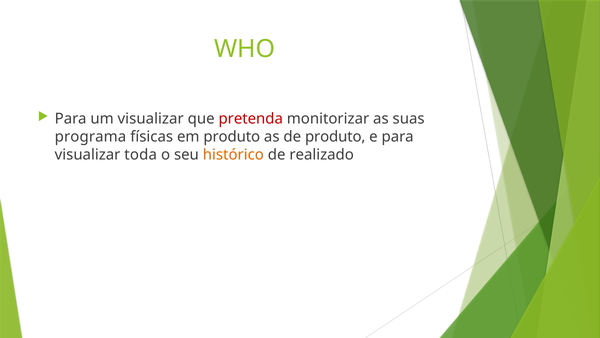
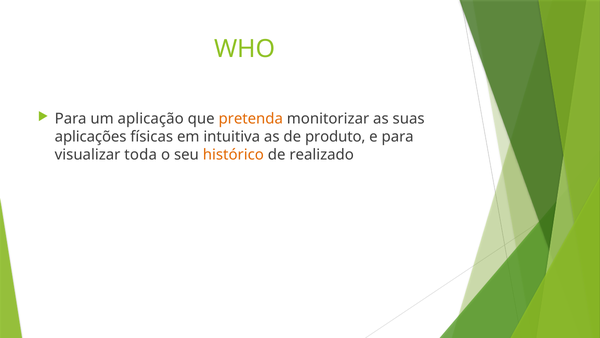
um visualizar: visualizar -> aplicação (151, 119)
pretenda colour: red -> orange (251, 119)
programa: programa -> aplicações (91, 137)
em produto: produto -> intuitiva (232, 137)
